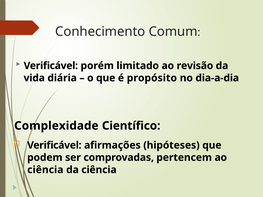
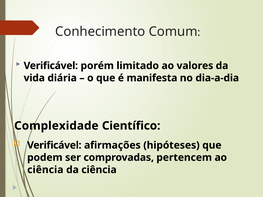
revisão: revisão -> valores (195, 66)
propósito: propósito -> manifesta (152, 78)
